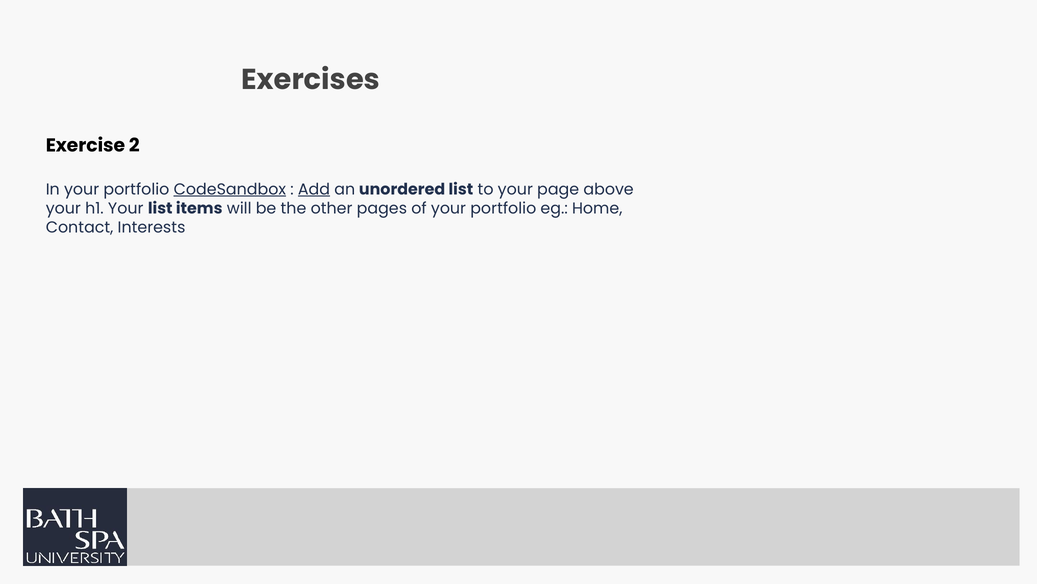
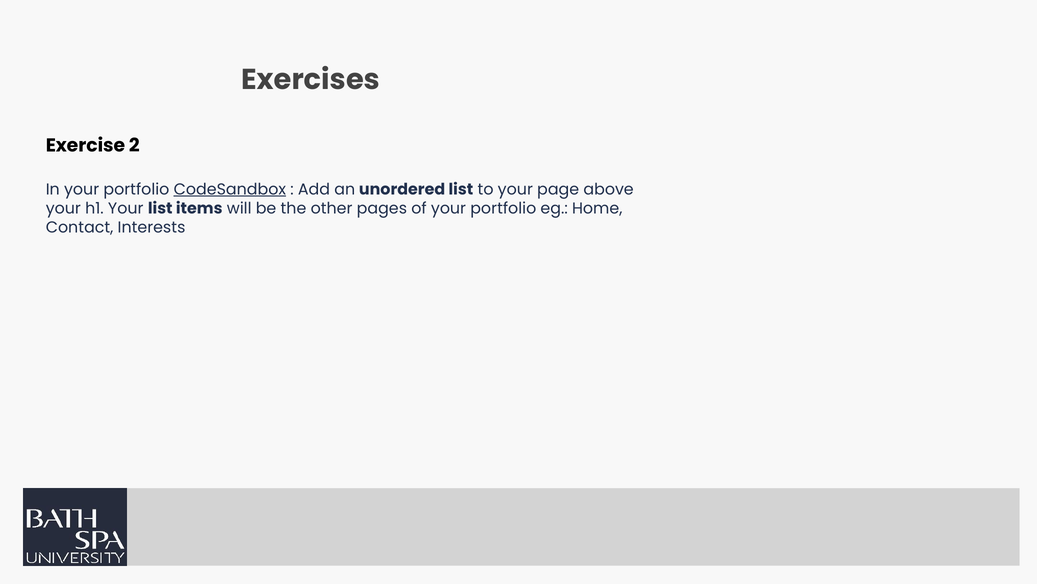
Add underline: present -> none (314, 189)
